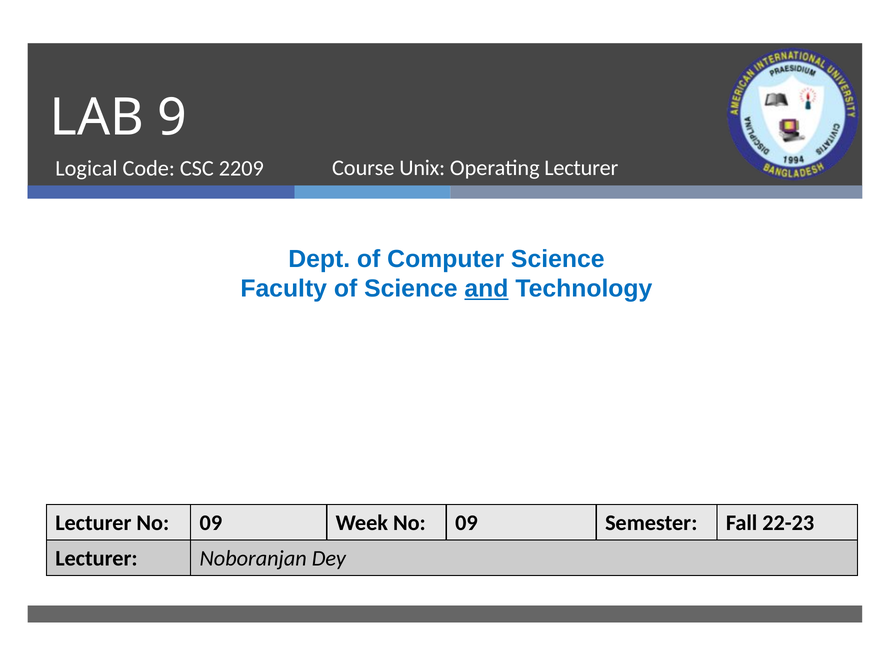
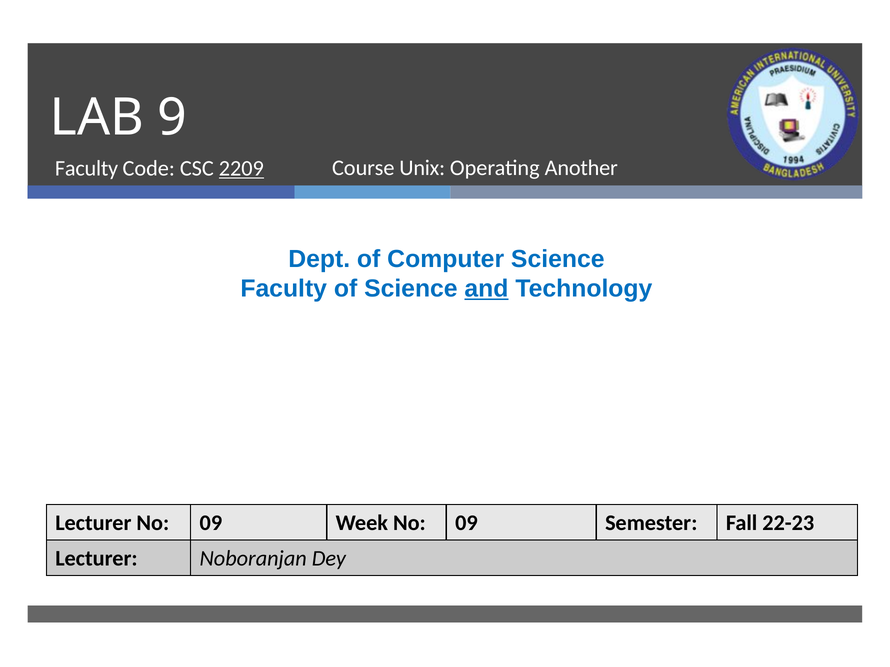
Operating Lecturer: Lecturer -> Another (581, 168)
Logical: Logical -> Faculty (87, 169)
2209 underline: none -> present (241, 169)
